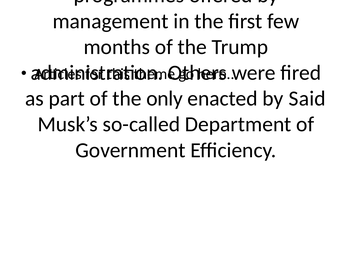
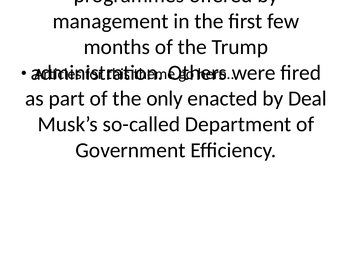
Said: Said -> Deal (307, 99)
